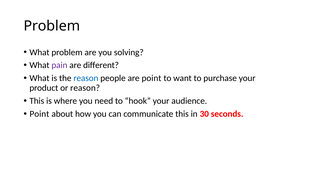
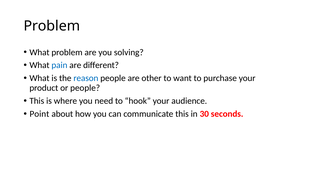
pain colour: purple -> blue (59, 65)
are point: point -> other (152, 78)
or reason: reason -> people (85, 88)
